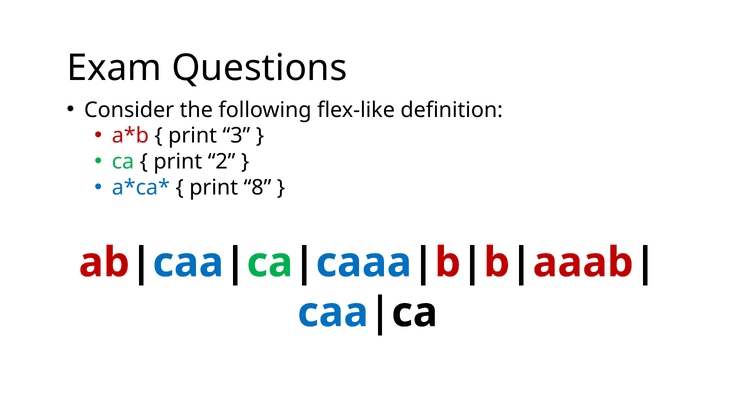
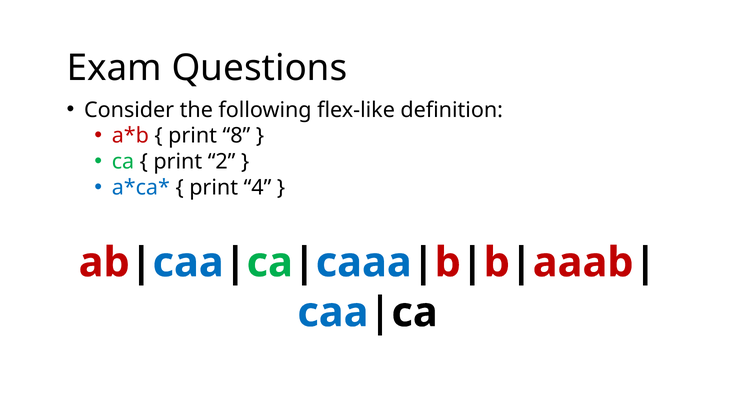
3: 3 -> 8 (236, 136)
8: 8 -> 4 (257, 188)
